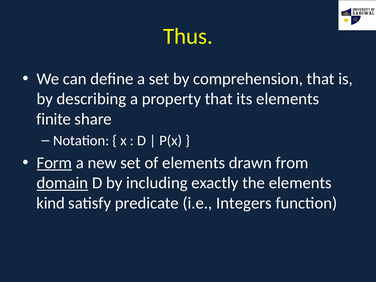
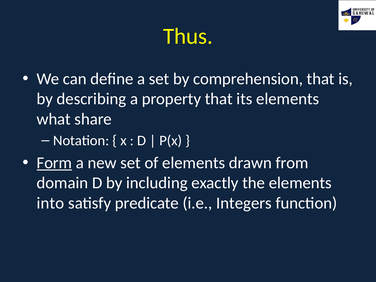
finite: finite -> what (54, 119)
domain underline: present -> none (62, 183)
kind: kind -> into (50, 203)
